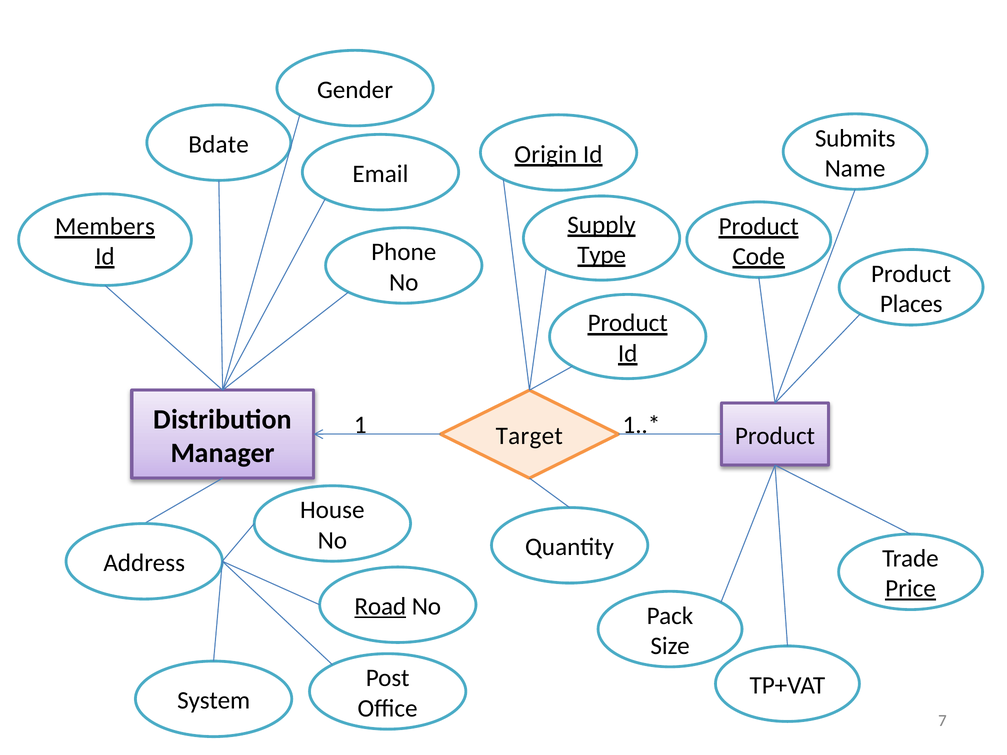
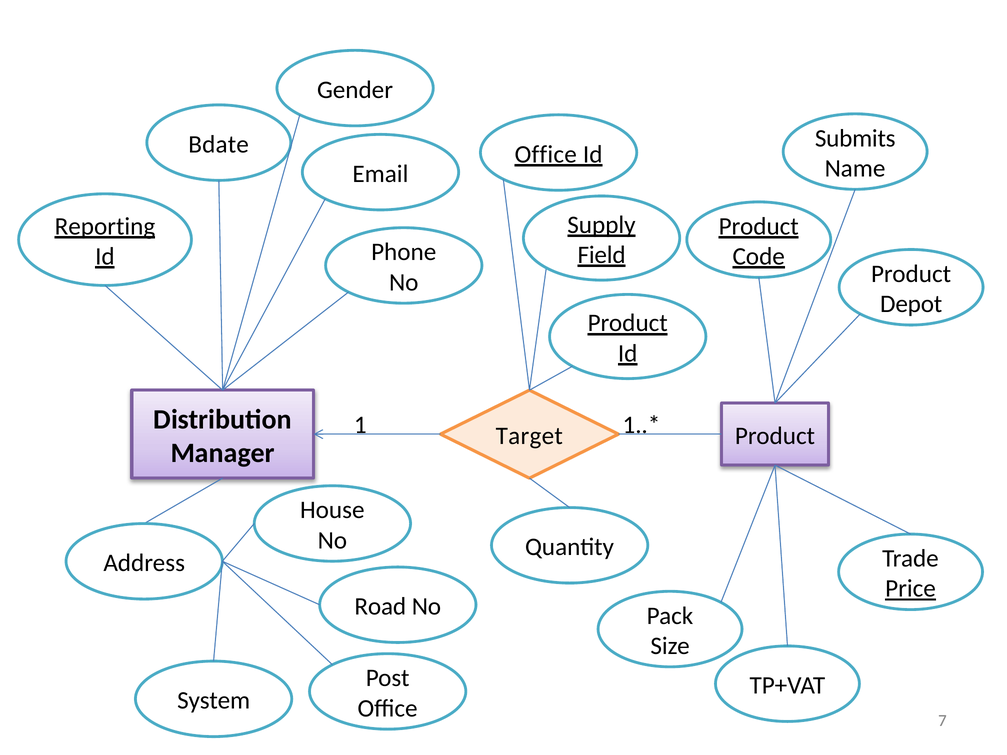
Origin: Origin -> Office (546, 154)
Members: Members -> Reporting (105, 226)
Type: Type -> Field (602, 255)
Places: Places -> Depot (911, 304)
Road underline: present -> none (380, 607)
